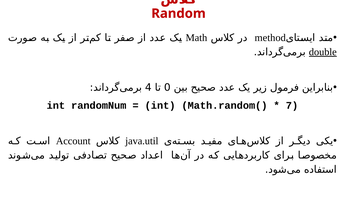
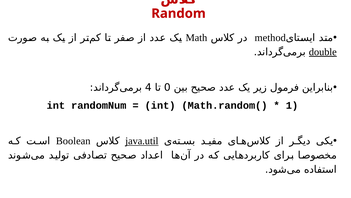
7: 7 -> 1 (292, 105)
Account: Account -> Boolean (73, 141)
java.util underline: none -> present (142, 141)
